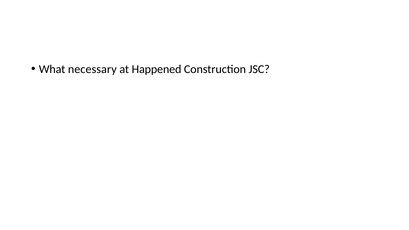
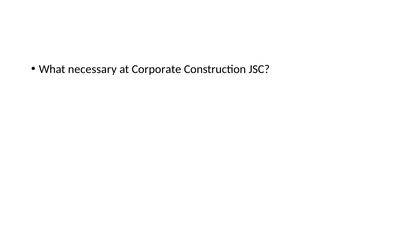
Happened: Happened -> Corporate (156, 69)
